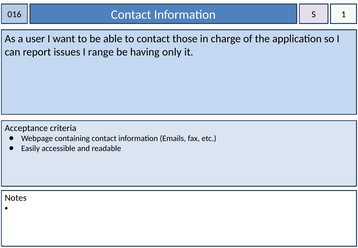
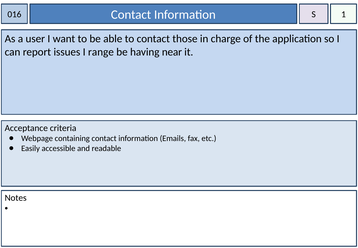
only: only -> near (172, 52)
